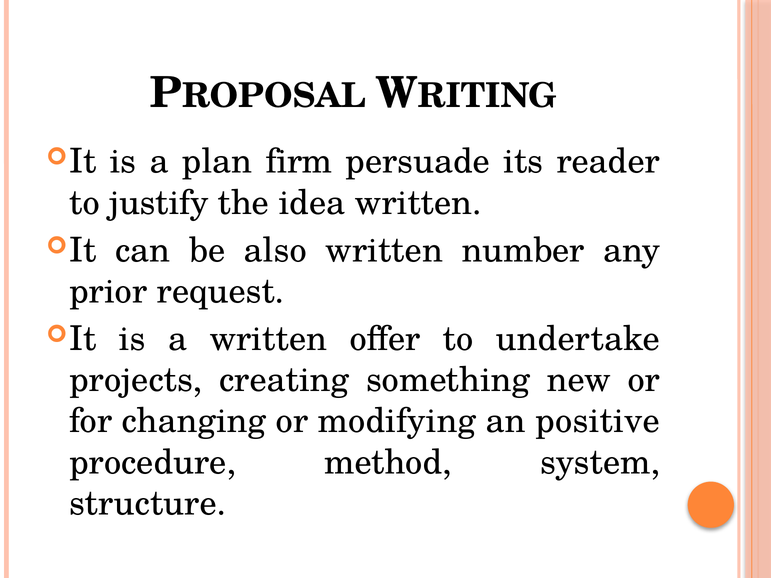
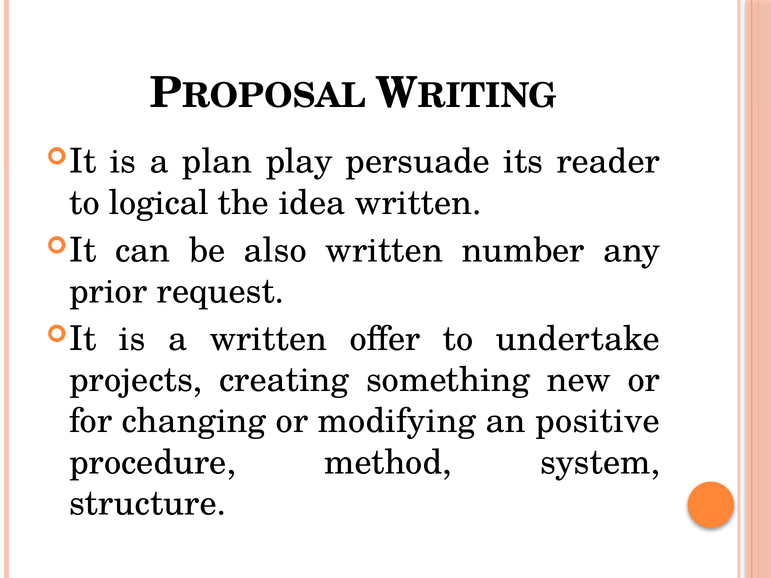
firm: firm -> play (299, 162)
justify: justify -> logical (159, 203)
